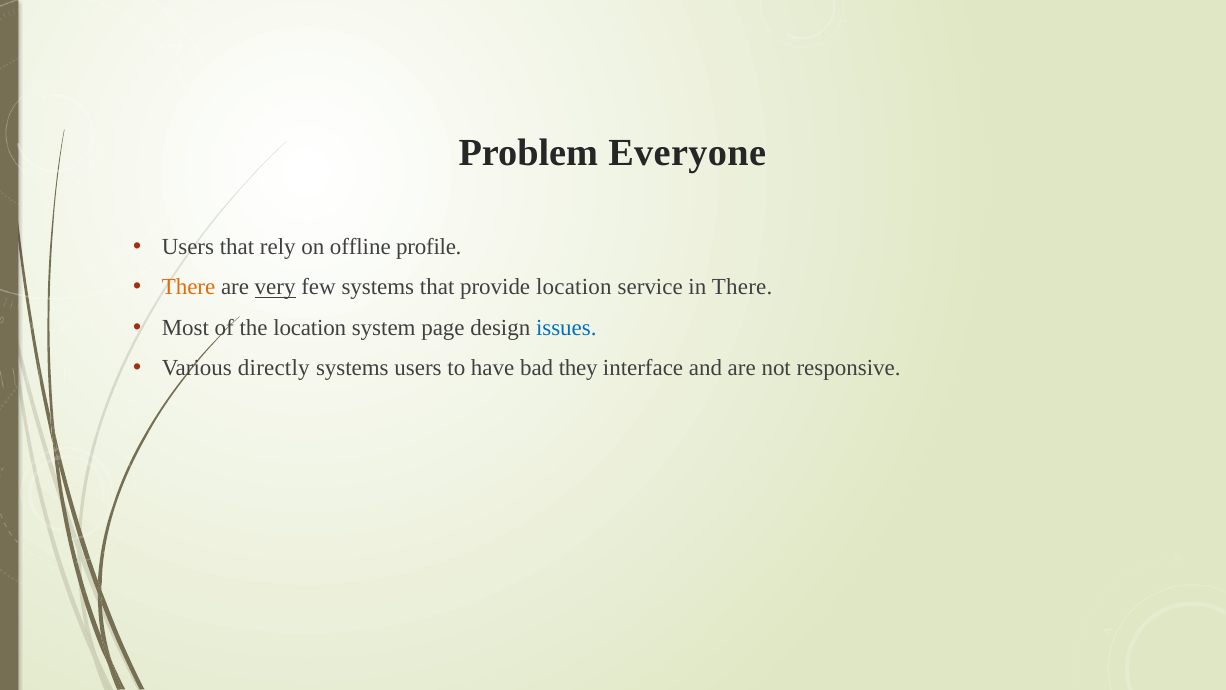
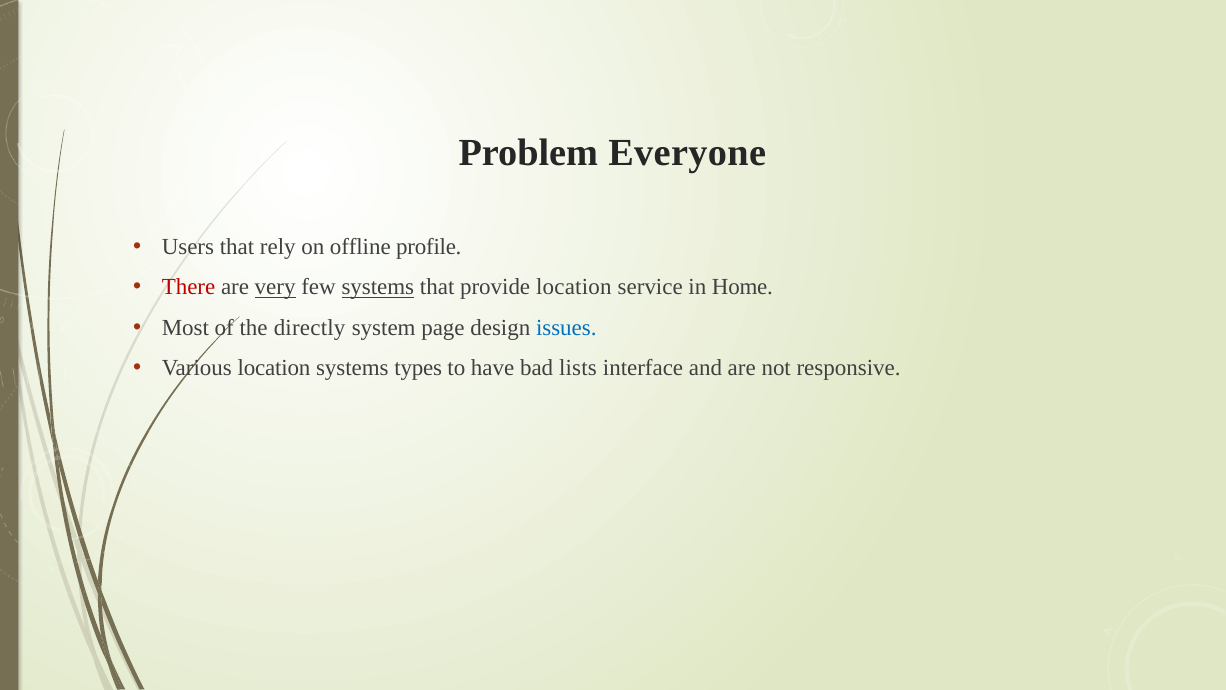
There colour: orange -> red (189, 287)
systems underline: none -> present (378, 287)
in There: There -> Home (742, 287)
the location: location -> directly (310, 328)
Various directly: directly -> location (274, 368)
systems users: users -> types (418, 368)
they: they -> lists (578, 368)
